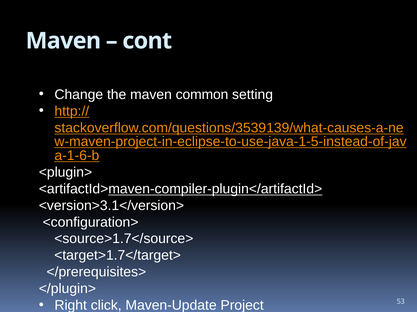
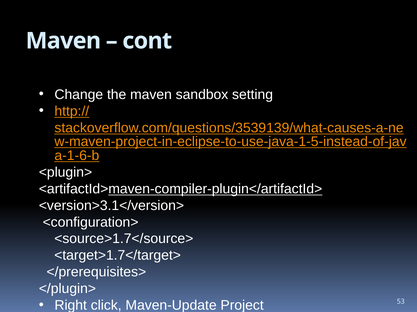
common: common -> sandbox (202, 95)
